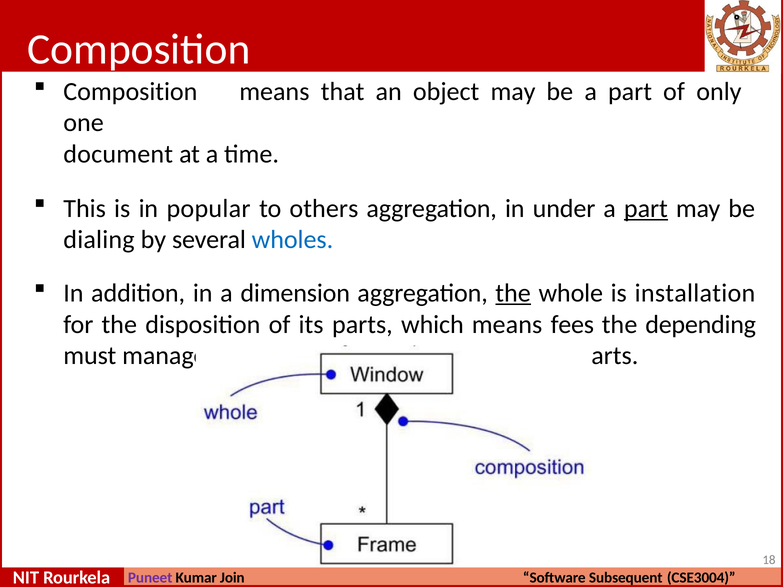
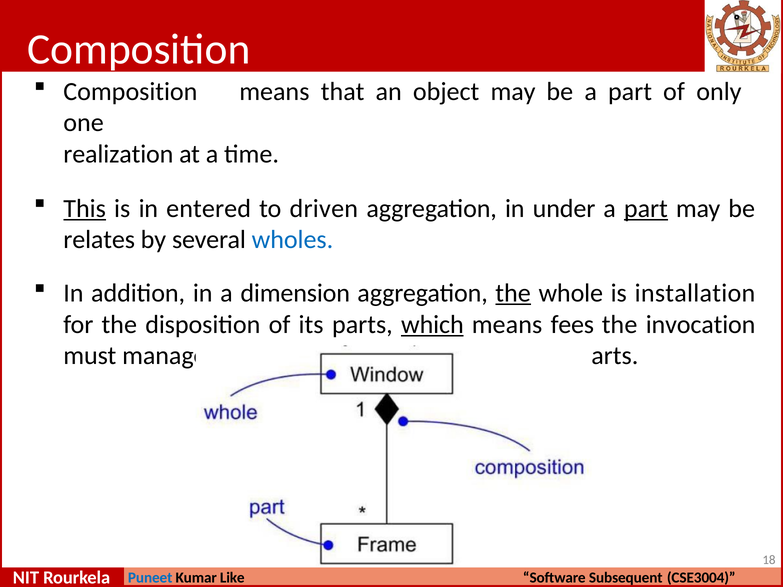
document: document -> realization (118, 154)
This underline: none -> present (85, 209)
popular: popular -> entered (209, 209)
others: others -> driven (324, 209)
dialing: dialing -> relates (99, 240)
which underline: none -> present (432, 325)
depending: depending -> invocation (701, 325)
Puneet colour: purple -> blue (150, 578)
Join: Join -> Like (232, 578)
